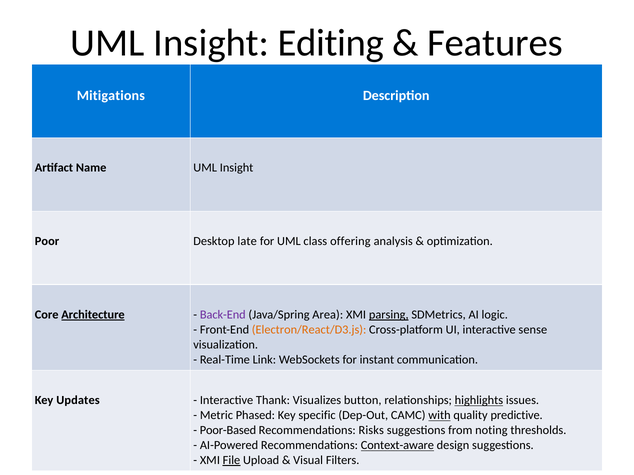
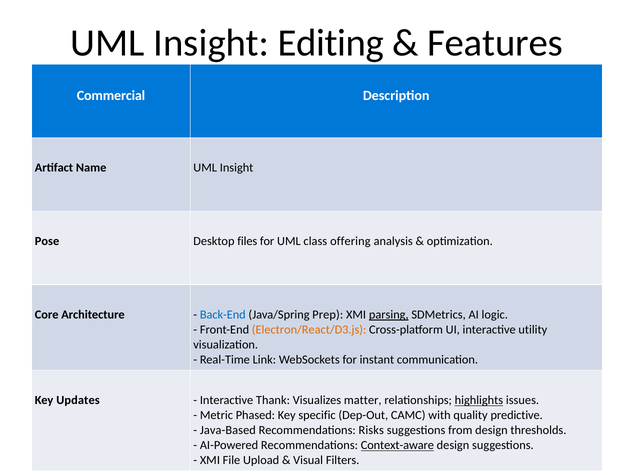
Mitigations: Mitigations -> Commercial (111, 96)
Poor: Poor -> Pose (47, 242)
late: late -> files (247, 242)
Architecture underline: present -> none (93, 315)
Back-End colour: purple -> blue (223, 315)
Area: Area -> Prep (328, 315)
sense: sense -> utility (533, 330)
button: button -> matter (363, 401)
with underline: present -> none (439, 416)
Poor-Based: Poor-Based -> Java-Based (228, 431)
from noting: noting -> design (491, 431)
File underline: present -> none (231, 461)
